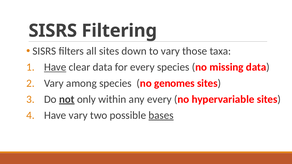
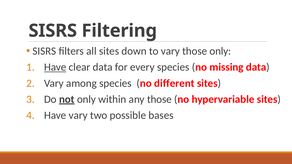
those taxa: taxa -> only (220, 51)
genomes: genomes -> different (174, 83)
any every: every -> those (159, 99)
bases underline: present -> none (161, 115)
